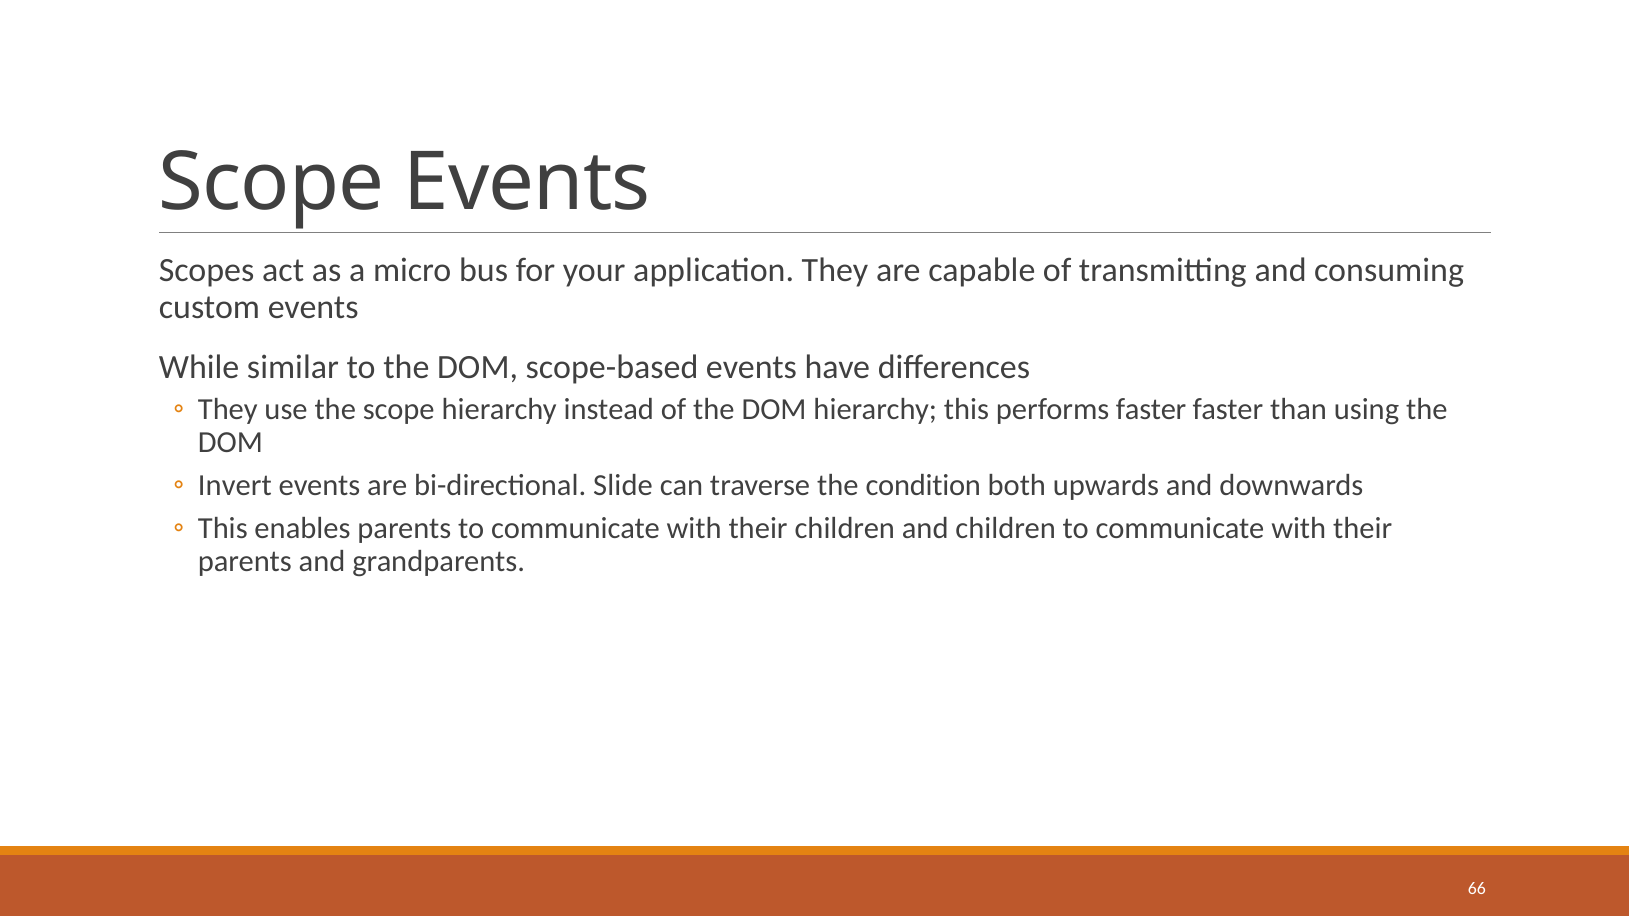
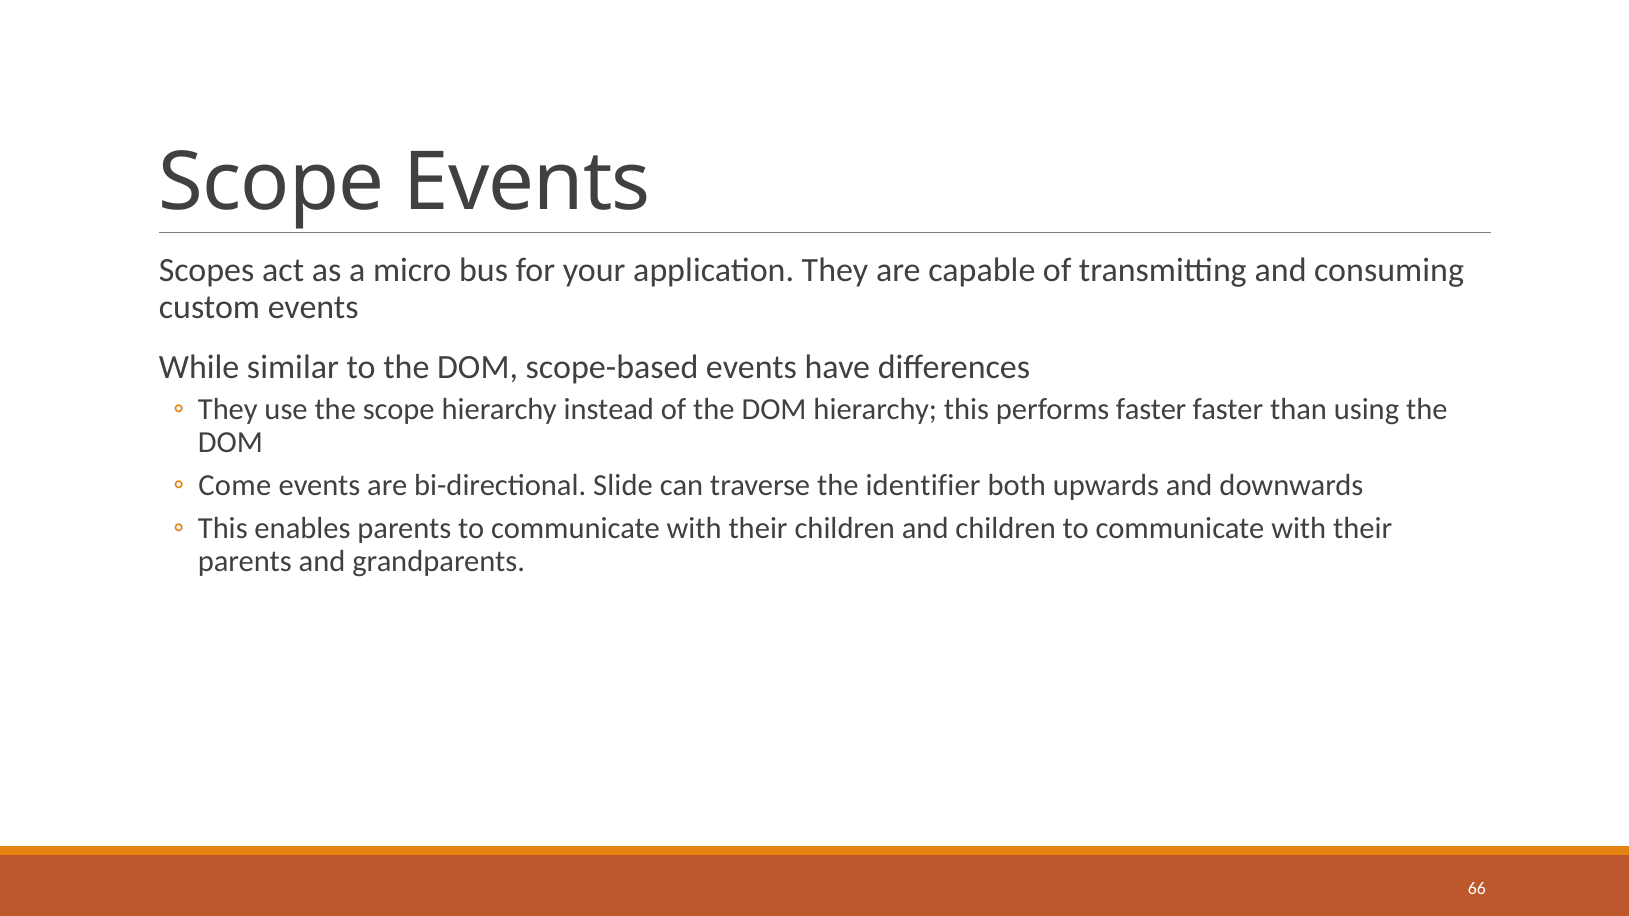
Invert: Invert -> Come (235, 486)
condition: condition -> identifier (923, 486)
